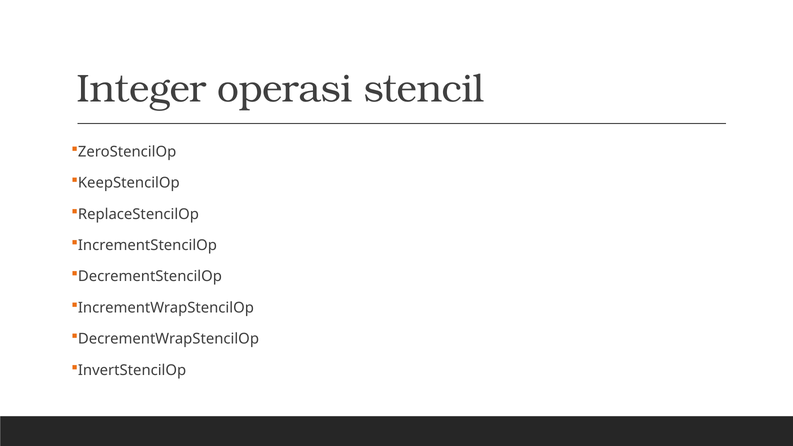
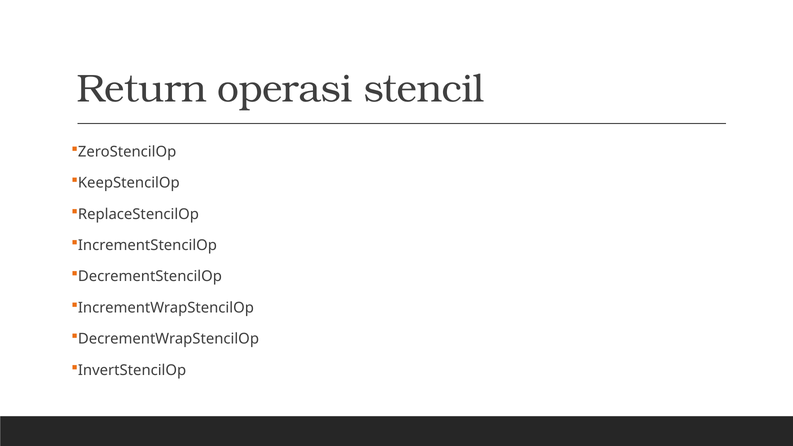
Integer: Integer -> Return (142, 89)
